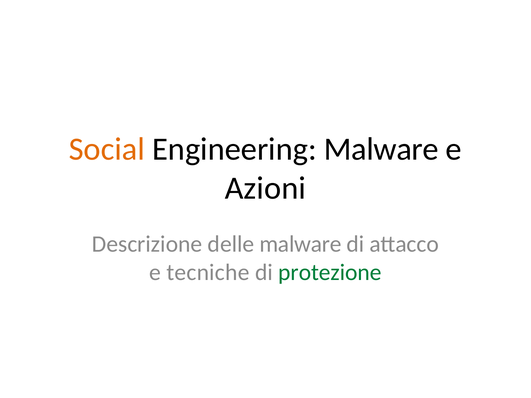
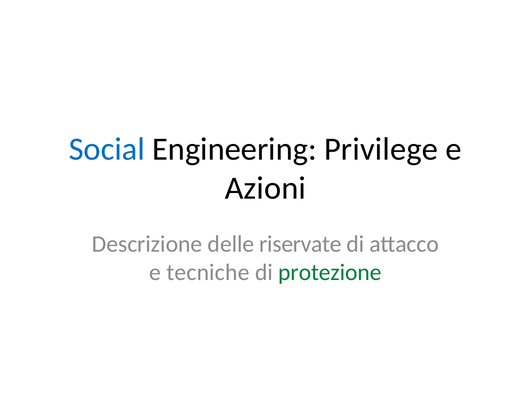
Social colour: orange -> blue (107, 149)
Engineering Malware: Malware -> Privilege (381, 149)
delle malware: malware -> riservate (300, 244)
